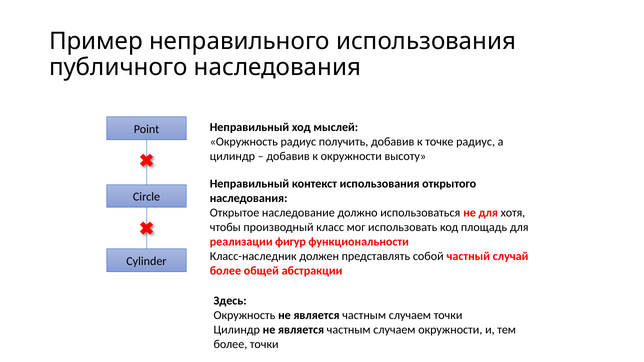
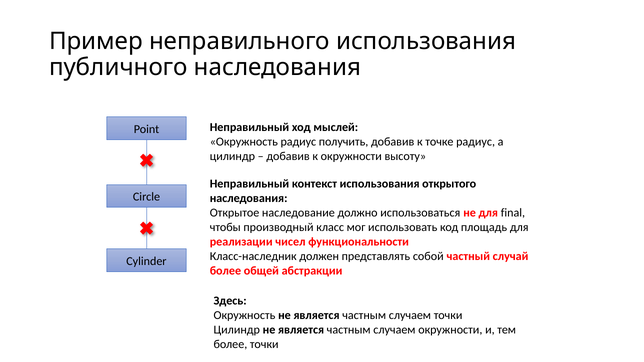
хотя: хотя -> final (513, 213)
фигур: фигур -> чисел (290, 242)
